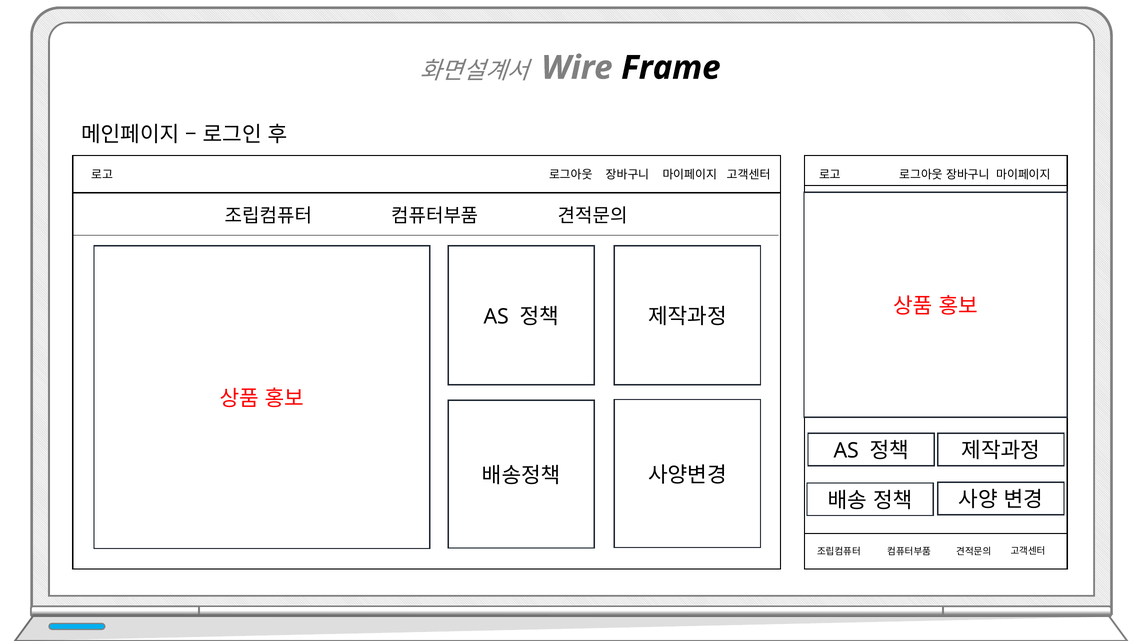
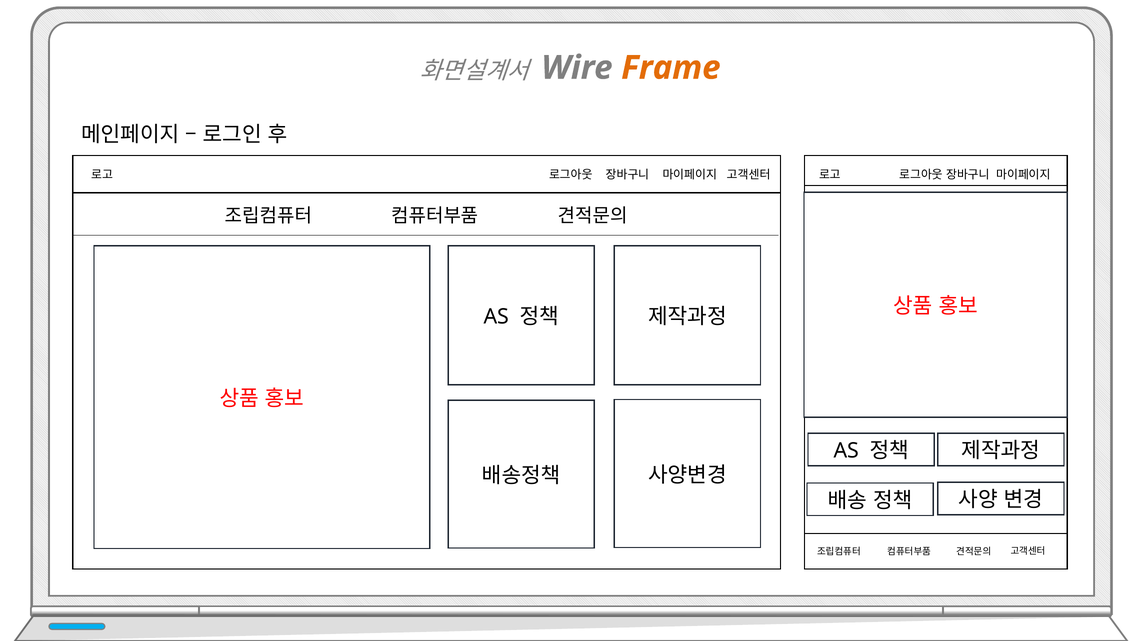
Frame colour: black -> orange (671, 68)
